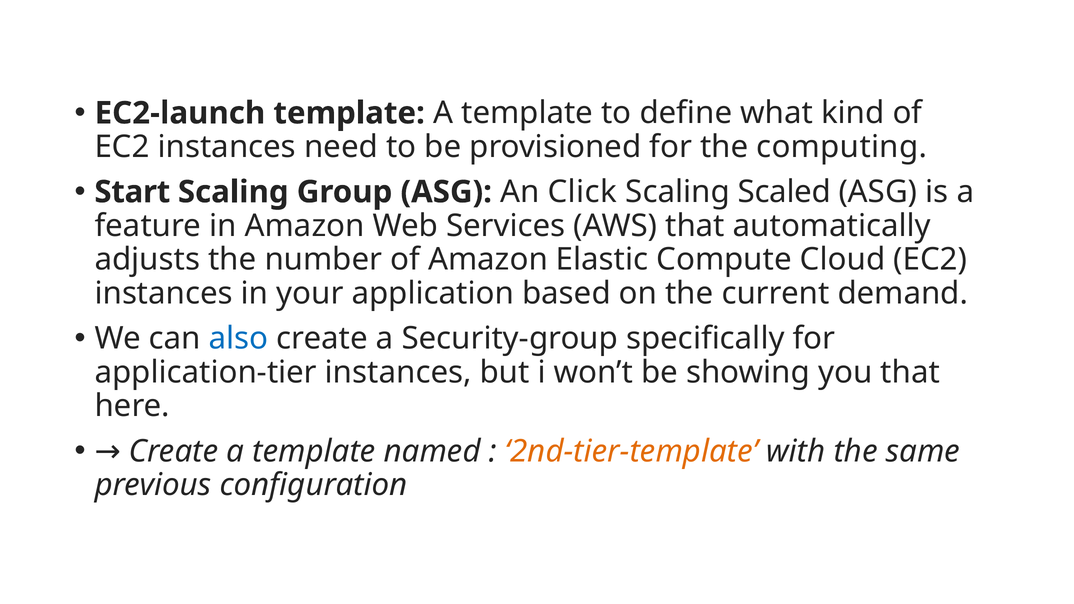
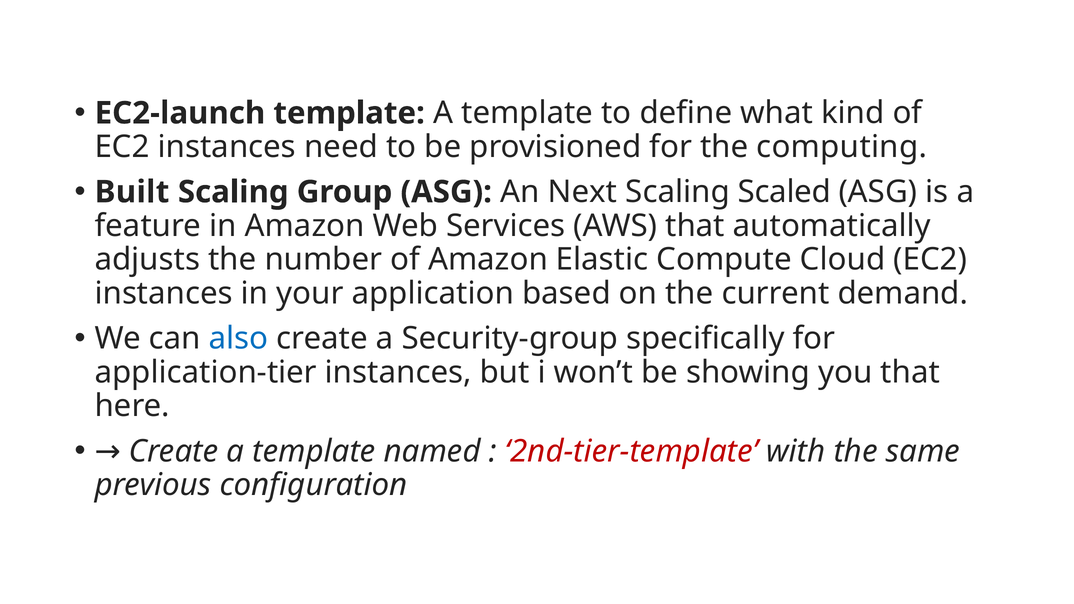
Start: Start -> Built (132, 192)
Click: Click -> Next (583, 192)
2nd-tier-template colour: orange -> red (632, 451)
